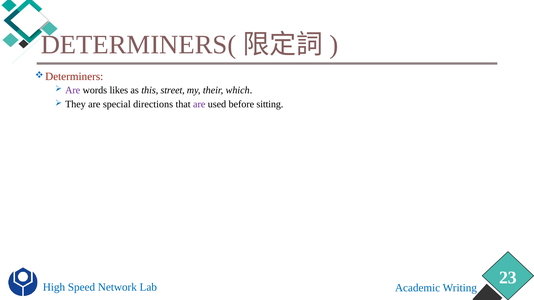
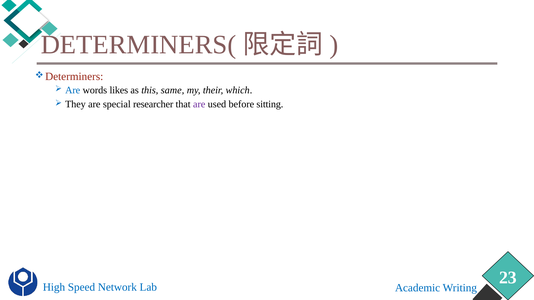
Are colour: purple -> blue (73, 90)
street: street -> same (173, 90)
directions: directions -> researcher (153, 104)
